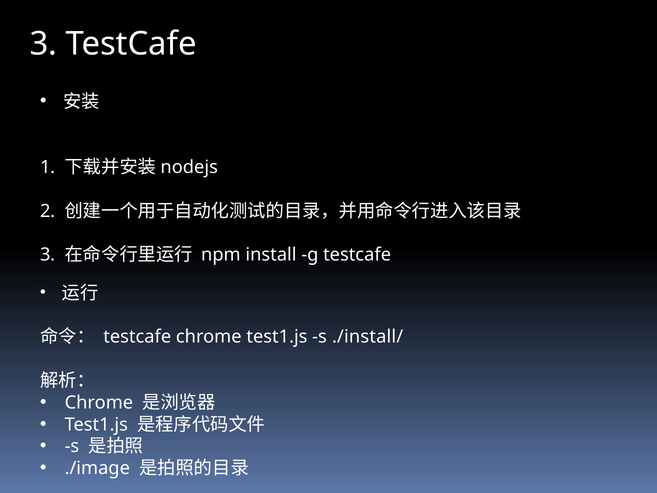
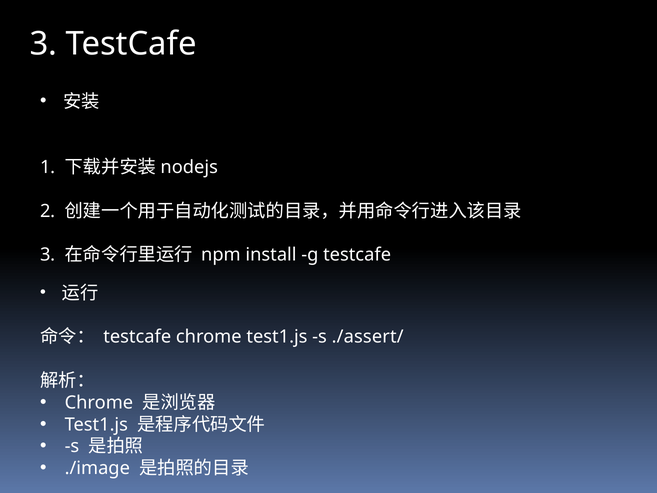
./install/: ./install/ -> ./assert/ (368, 337)
